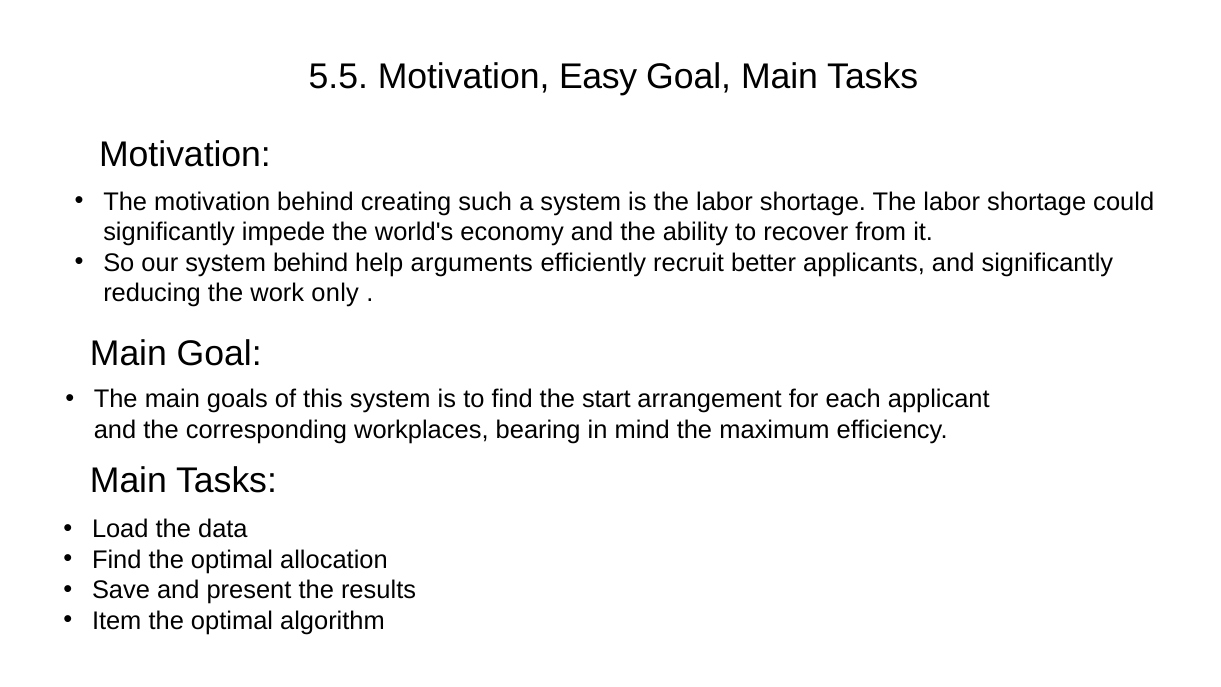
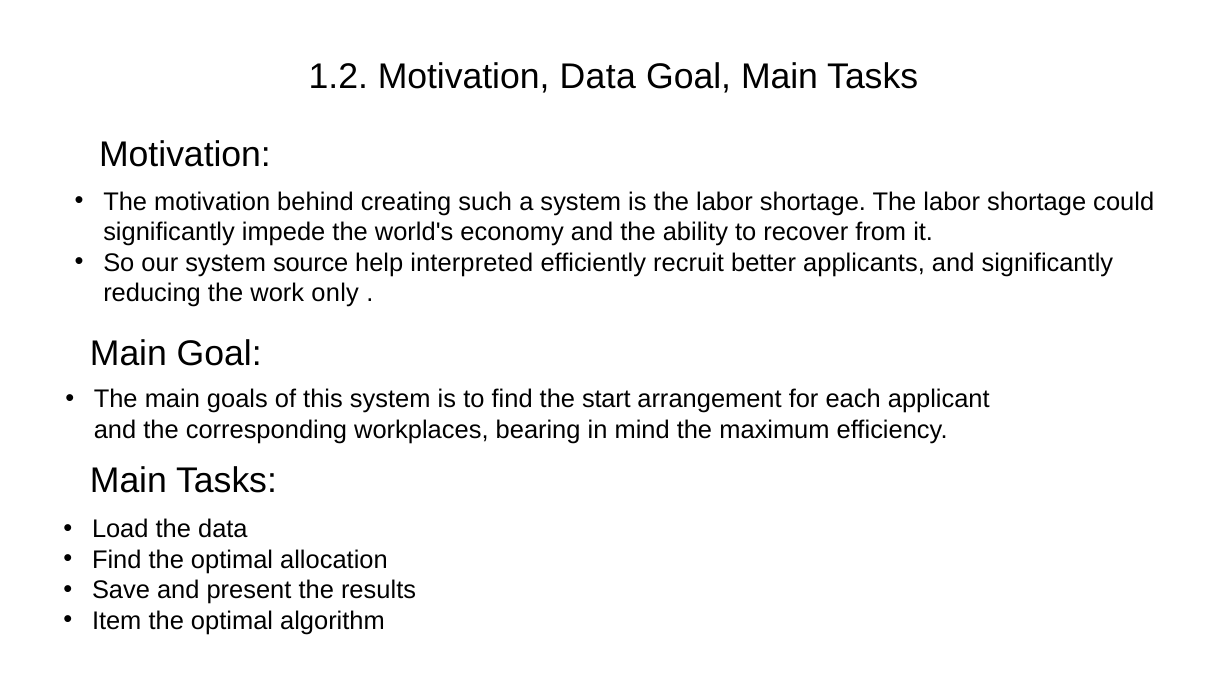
5.5: 5.5 -> 1.2 (338, 76)
Motivation Easy: Easy -> Data (598, 76)
system behind: behind -> source (311, 263)
arguments: arguments -> interpreted (472, 263)
